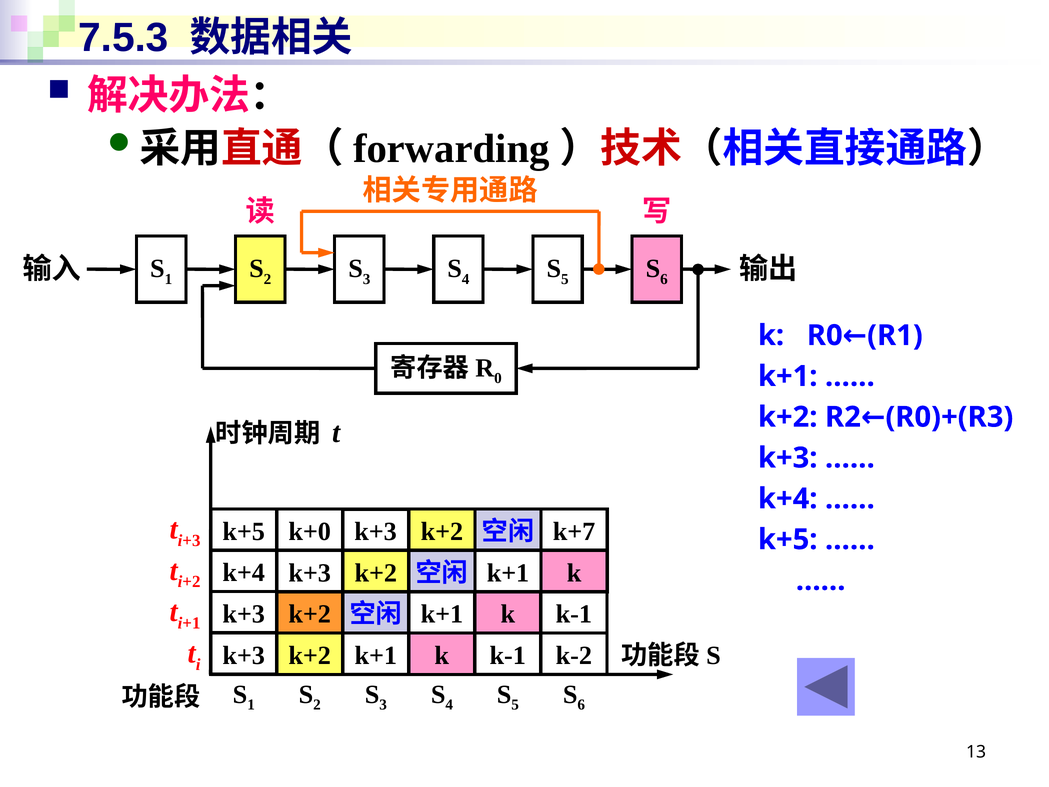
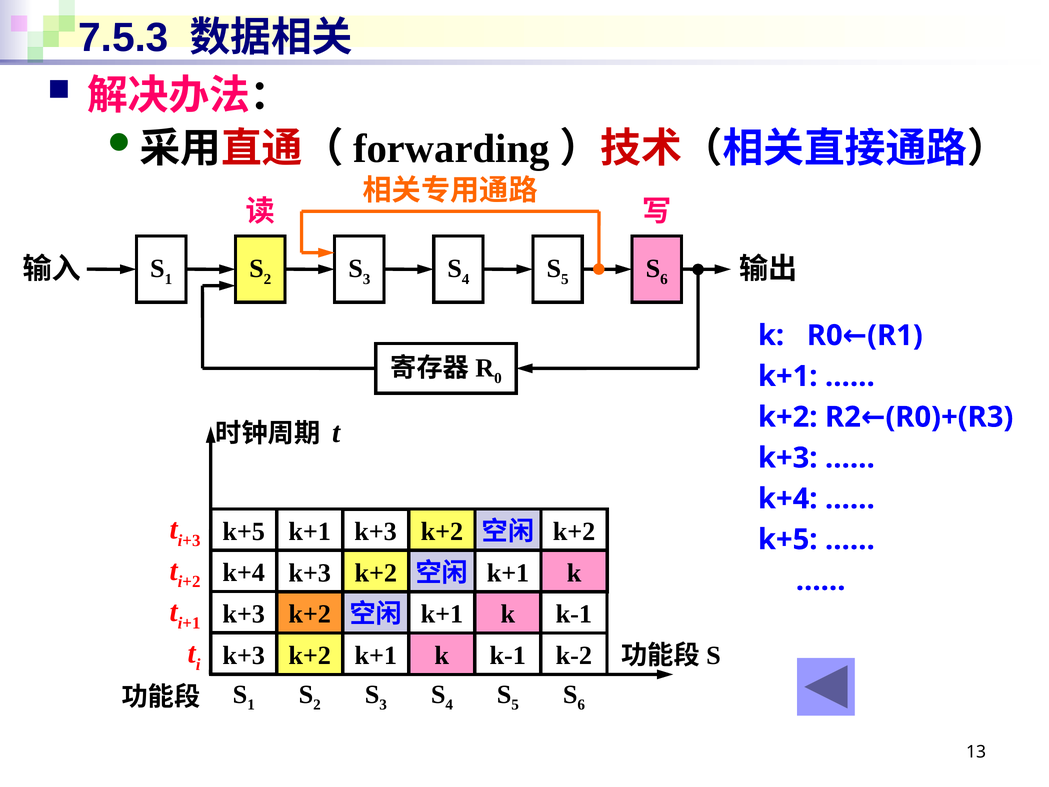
k+0: k+0 -> k+1 (310, 531)
k+7: k+7 -> k+2 (574, 531)
